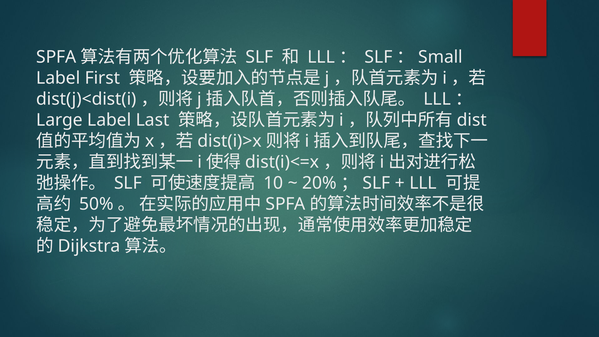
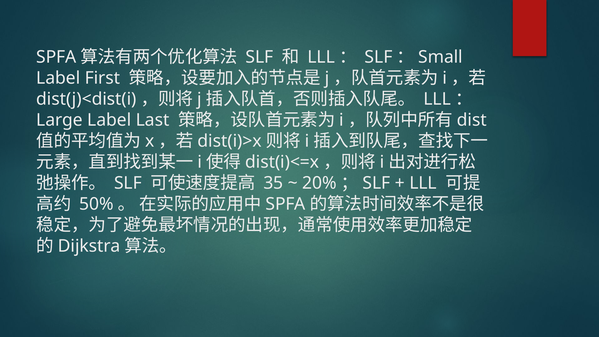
10: 10 -> 35 (273, 183)
